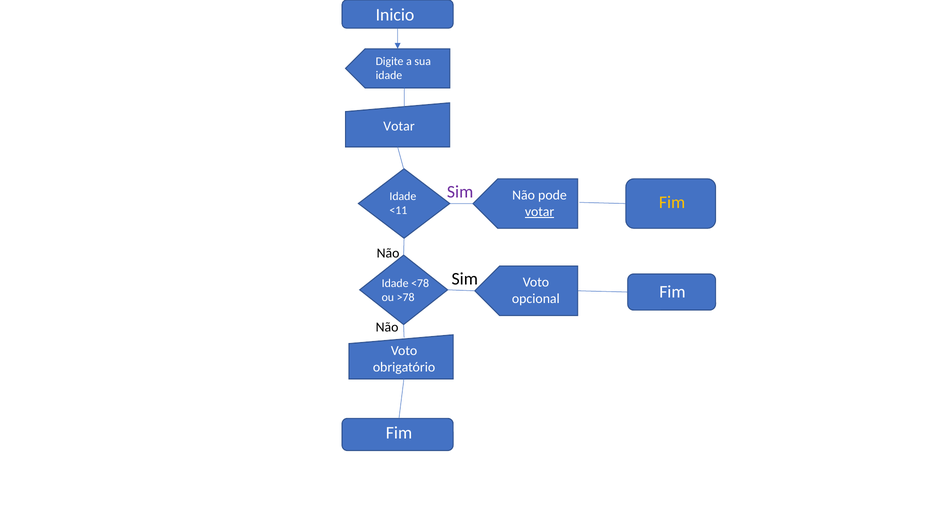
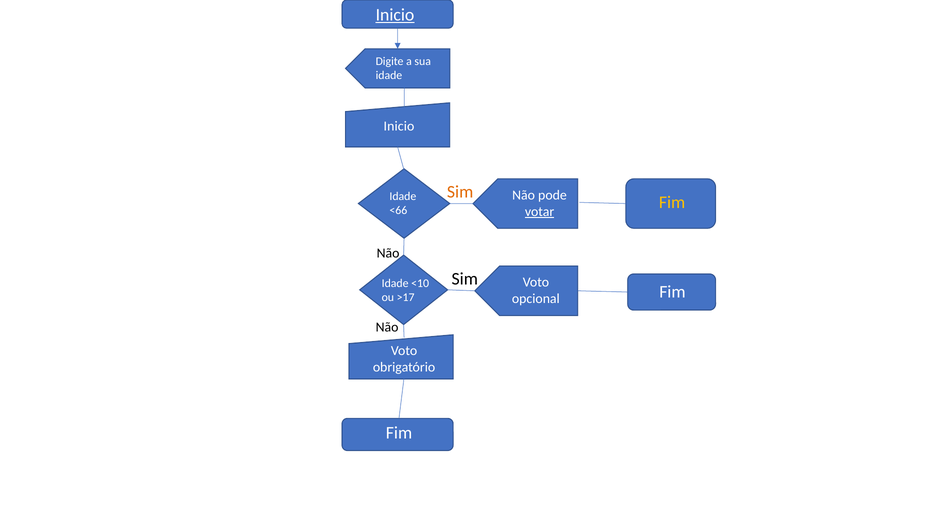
Inicio underline: none -> present (395, 15)
Votar: Votar -> Inicio (399, 126)
Sim colour: purple -> orange (460, 192)
<11: <11 -> <66 (398, 210)
<78: <78 -> <10 (420, 283)
>78: >78 -> >17 (406, 298)
